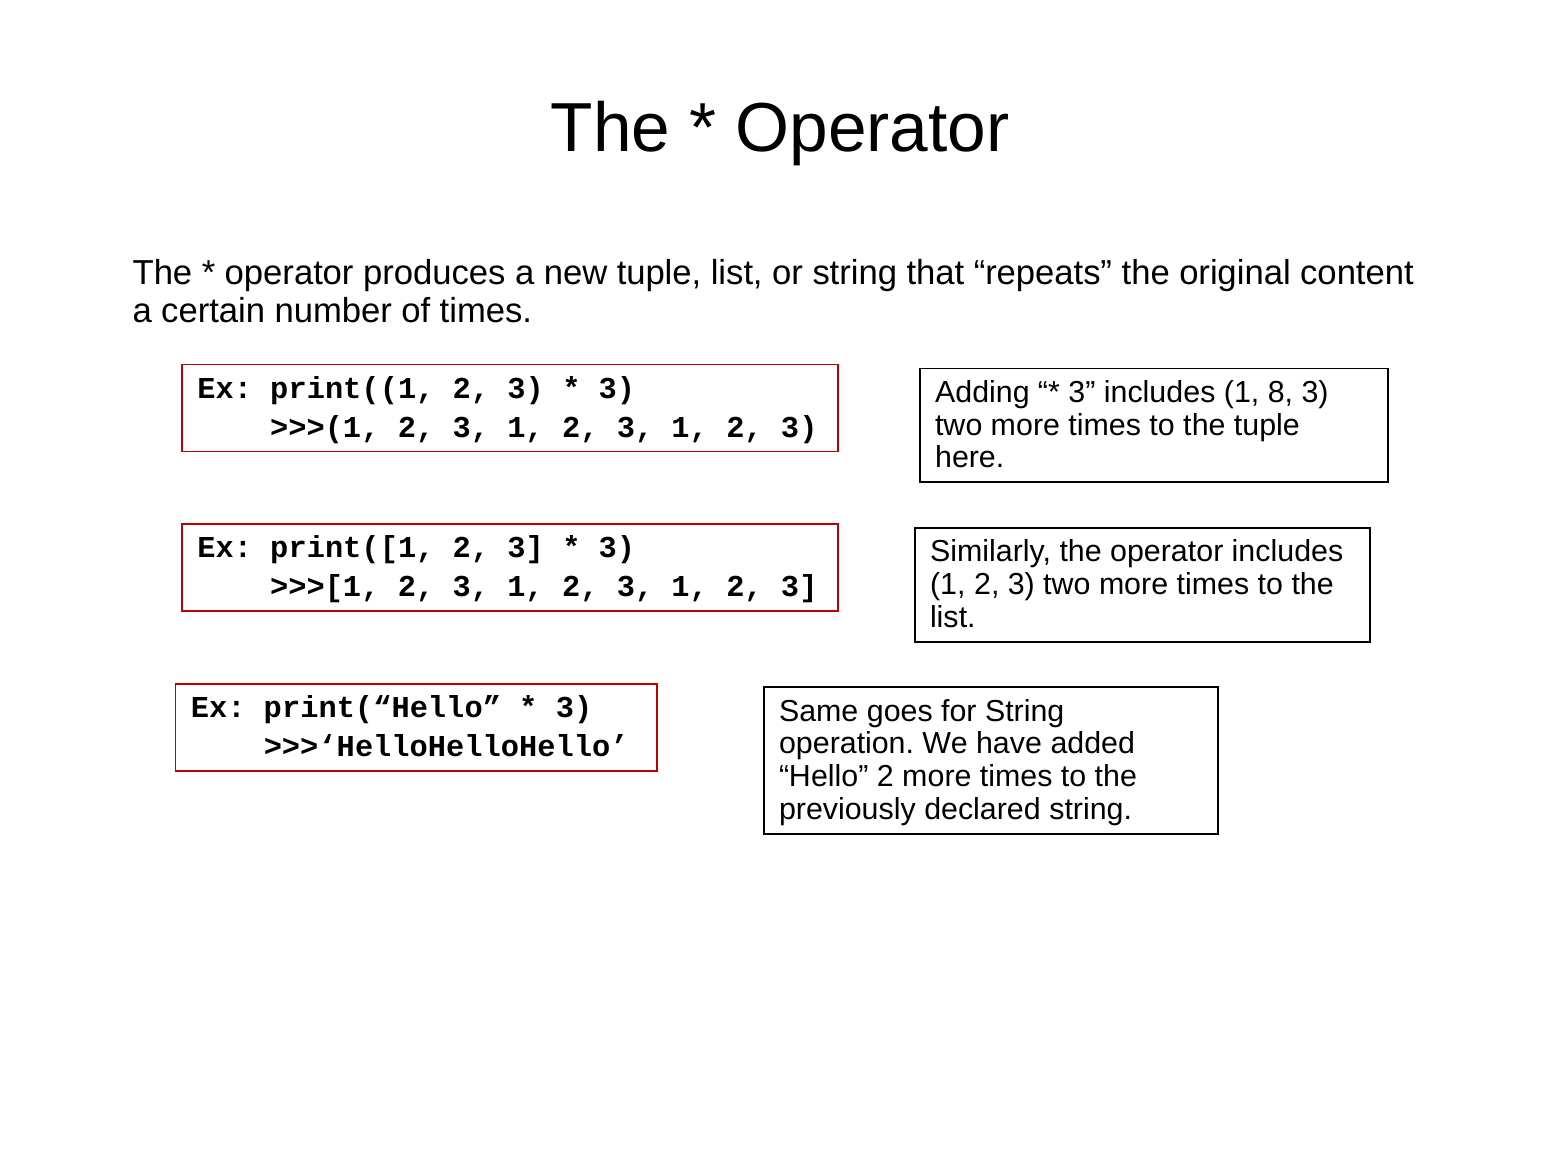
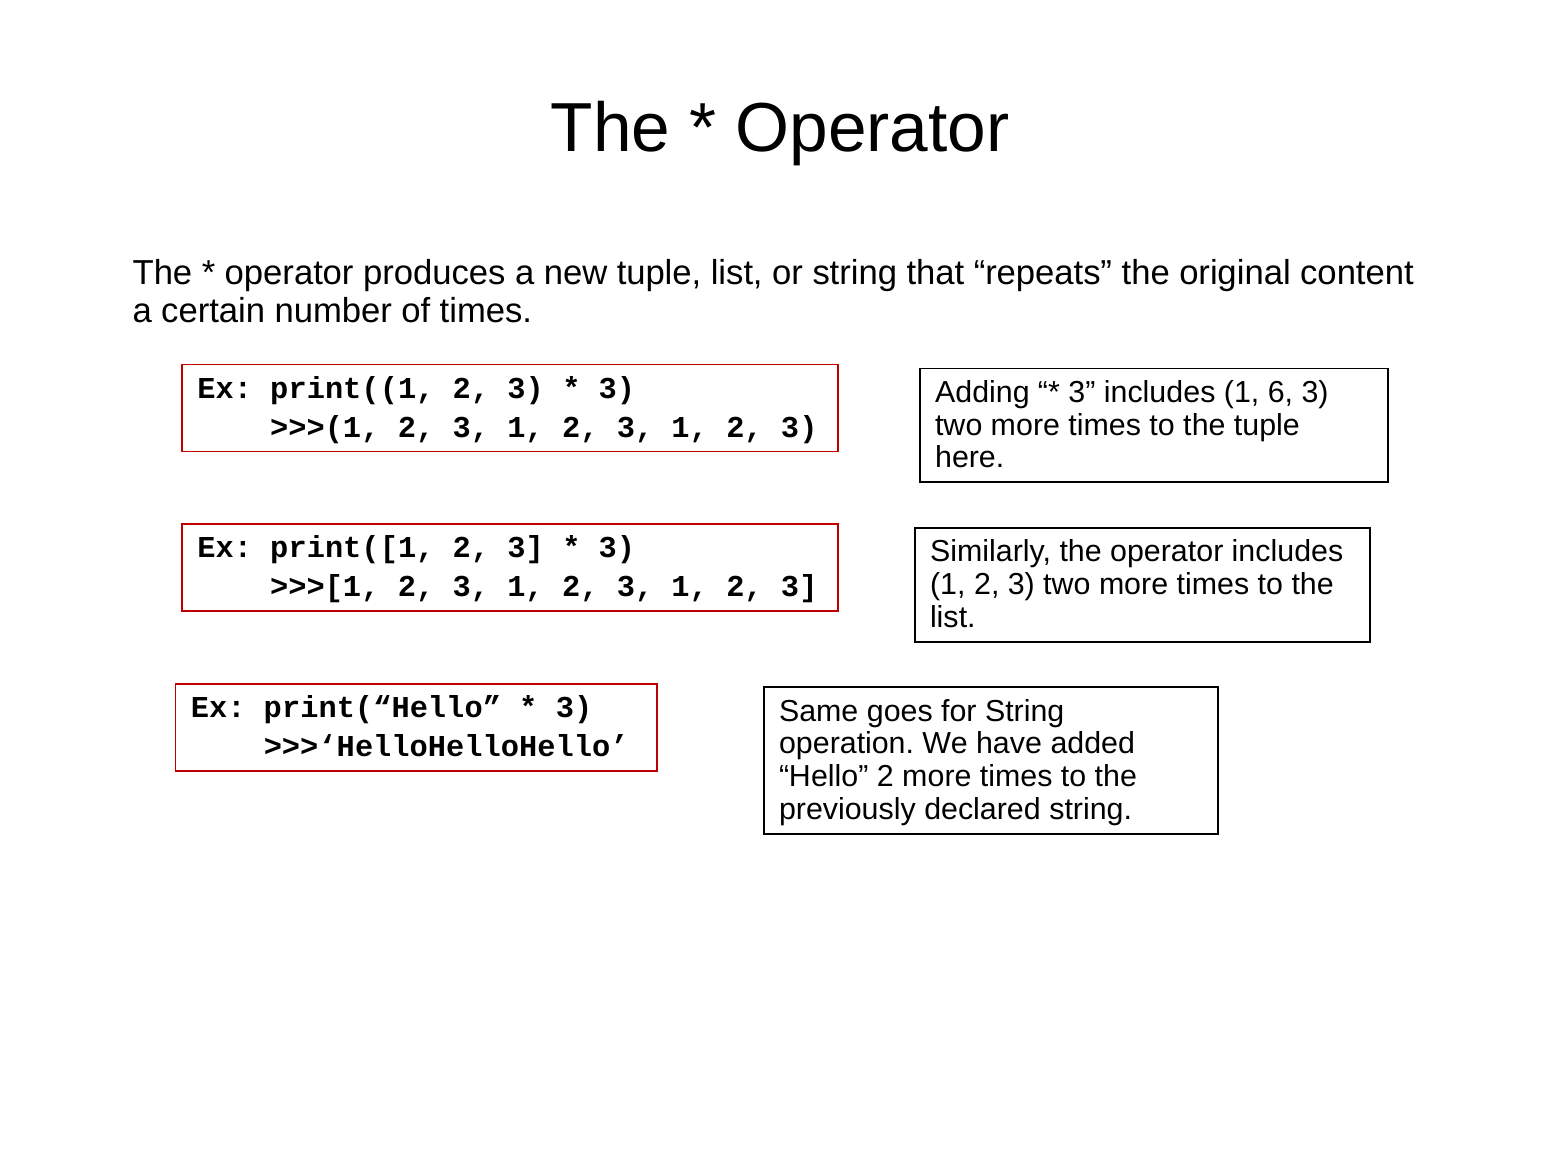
8: 8 -> 6 (1280, 392)
